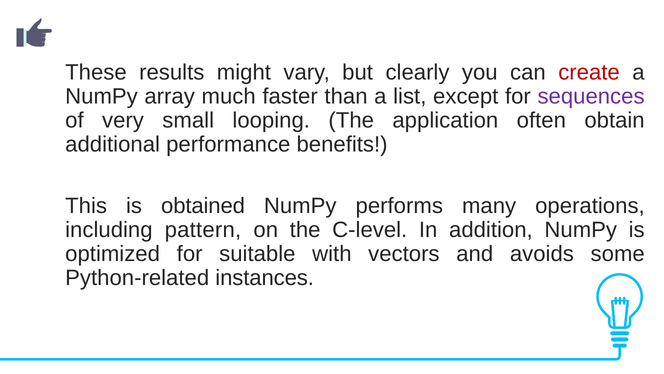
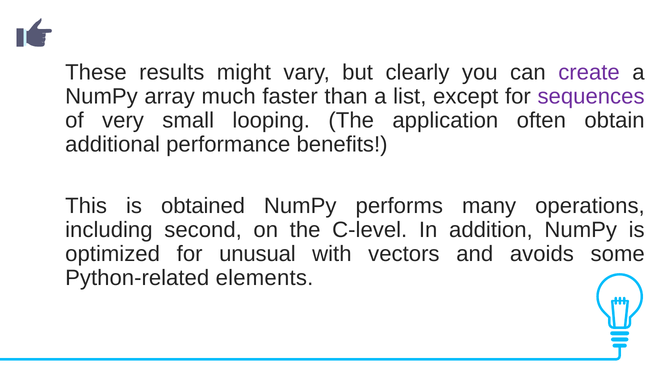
create colour: red -> purple (589, 72)
pattern: pattern -> second (203, 230)
suitable: suitable -> unusual (257, 254)
instances: instances -> elements (264, 278)
